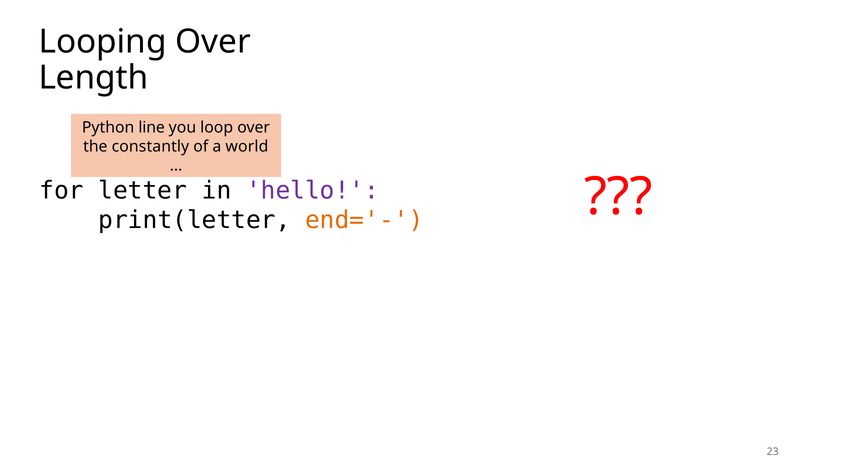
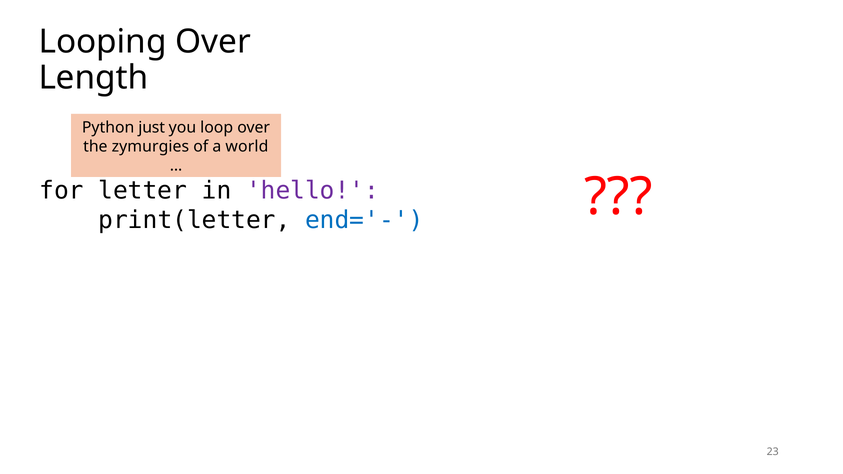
line: line -> just (152, 128)
constantly: constantly -> zymurgies (150, 147)
end='- colour: orange -> blue (364, 220)
